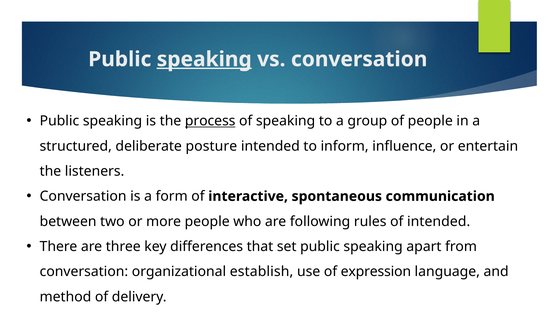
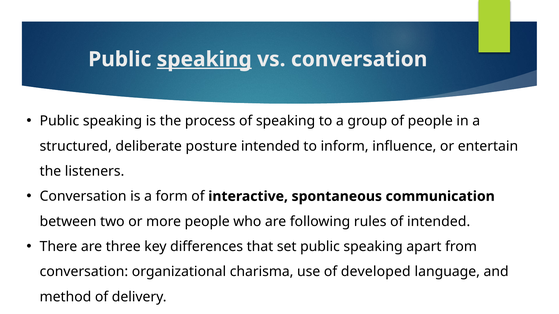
process underline: present -> none (210, 121)
establish: establish -> charisma (262, 272)
expression: expression -> developed (376, 272)
